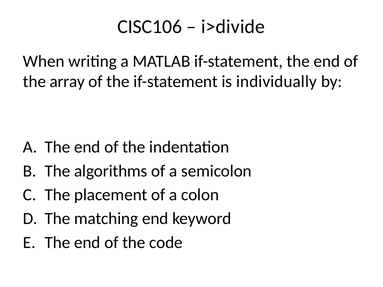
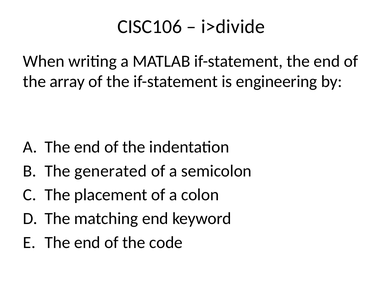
individually: individually -> engineering (277, 82)
algorithms: algorithms -> generated (111, 171)
